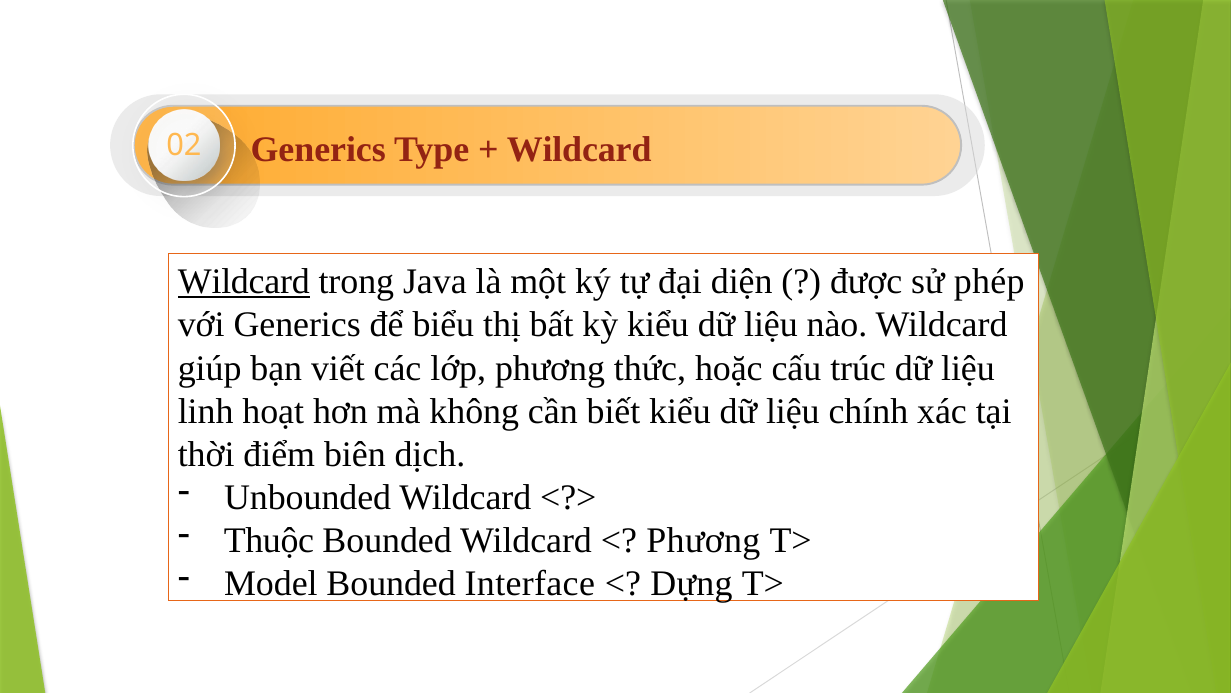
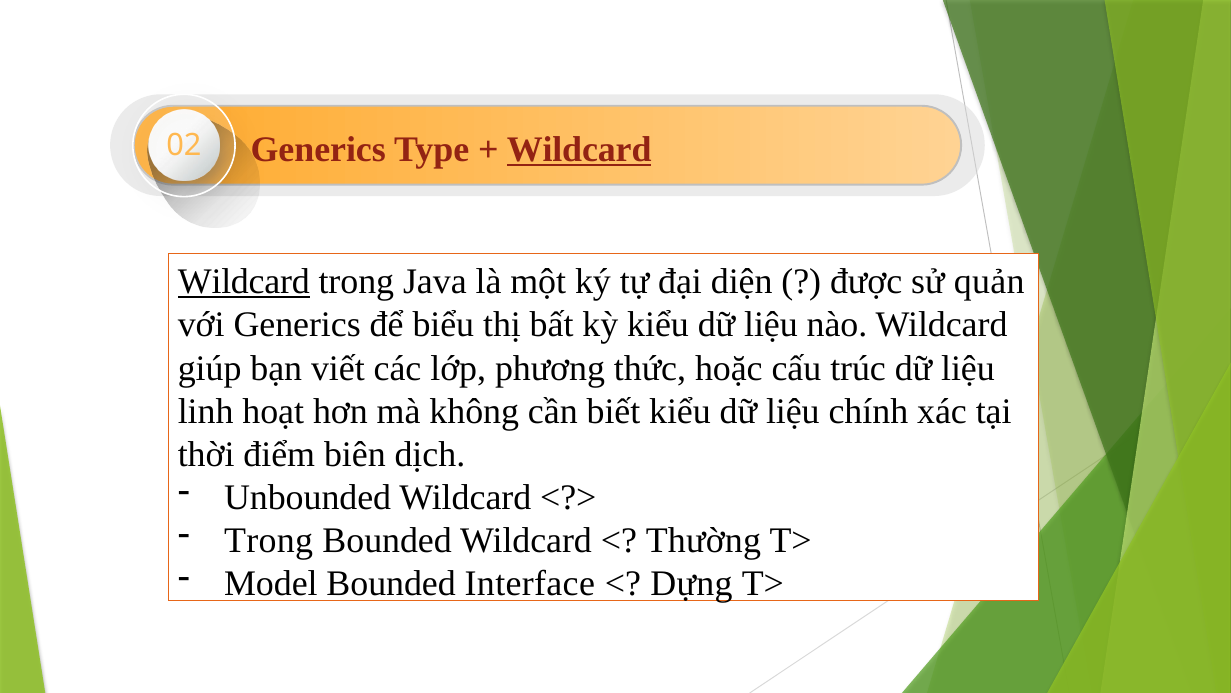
Wildcard underline: none -> present (579, 149)
phép: phép -> quản (989, 282)
Thuộc: Thuộc -> Trong (269, 540)
Phương: Phương -> Thường (703, 540)
